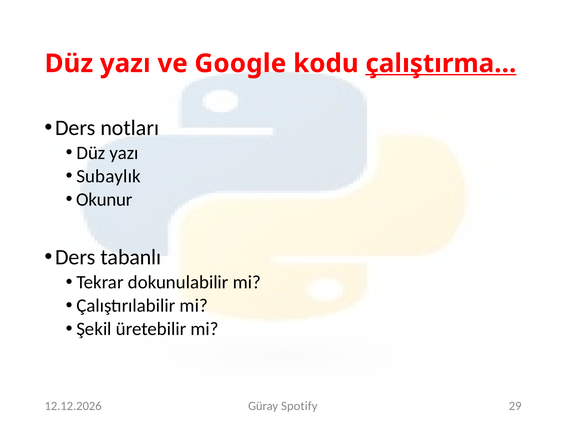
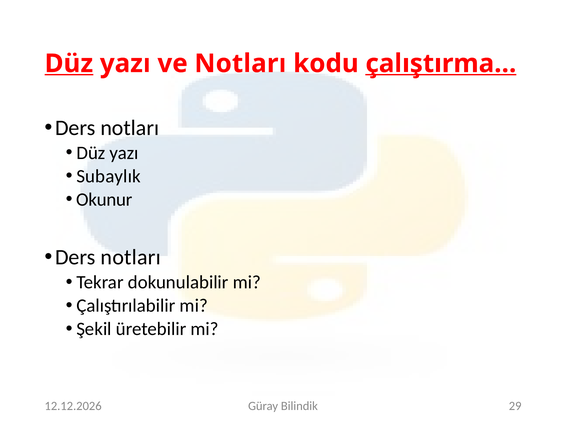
Düz underline: none -> present (69, 63)
ve Google: Google -> Notları (240, 63)
tabanlı: tabanlı -> notları (131, 257)
Spotify: Spotify -> Bilindik (299, 405)
